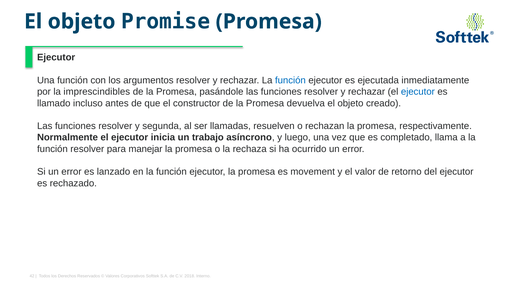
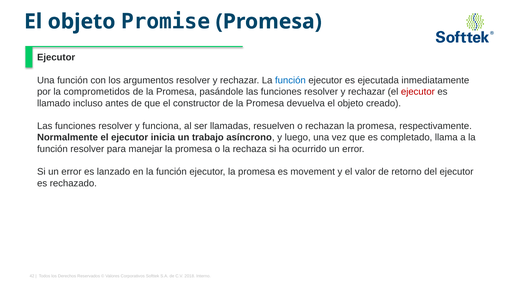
imprescindibles: imprescindibles -> comprometidos (97, 92)
ejecutor colour: blue -> red (418, 92)
segunda: segunda -> funciona (162, 126)
